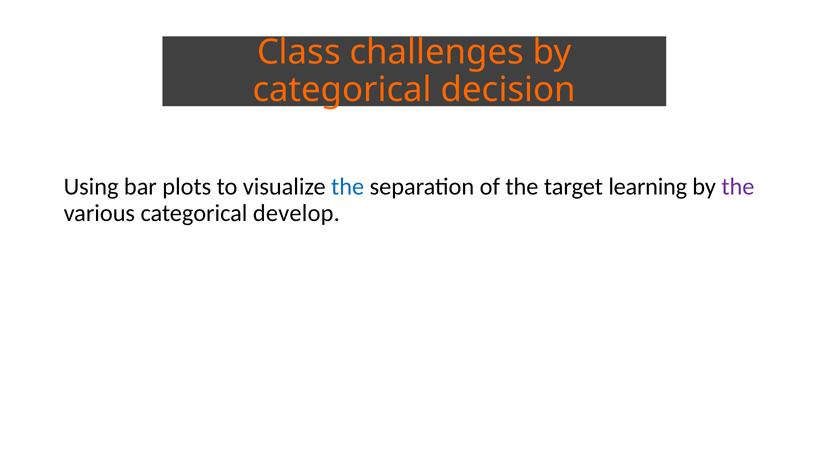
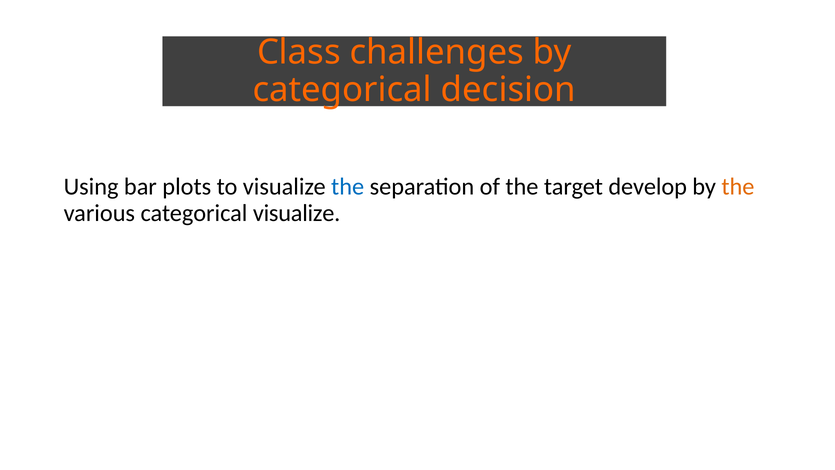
learning: learning -> develop (648, 187)
the colour: purple -> orange (738, 187)
categorical develop: develop -> visualize (297, 213)
